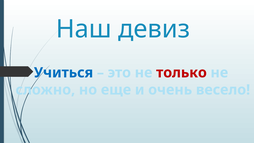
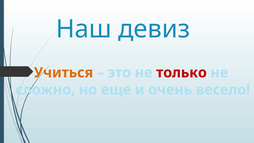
Учиться colour: blue -> orange (64, 73)
